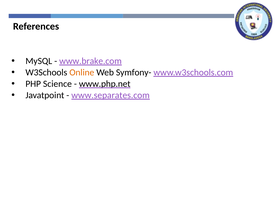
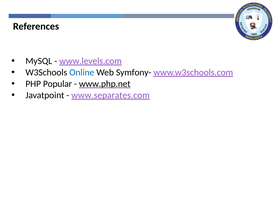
www.brake.com: www.brake.com -> www.levels.com (90, 61)
Online colour: orange -> blue (82, 72)
Science: Science -> Popular (57, 84)
